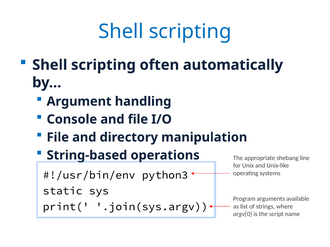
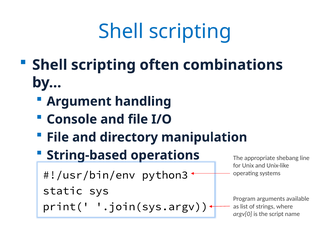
automatically: automatically -> combinations (233, 65)
